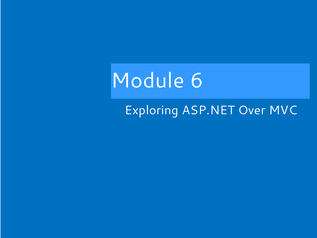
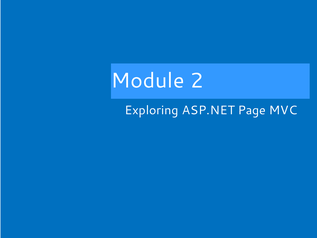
6: 6 -> 2 (197, 81)
Over: Over -> Page (252, 110)
